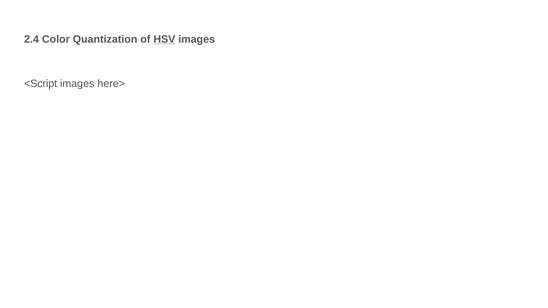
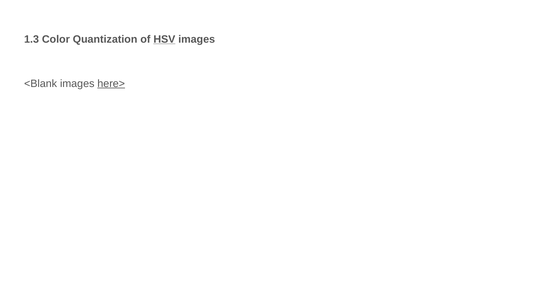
2.4: 2.4 -> 1.3 (32, 39)
<Script: <Script -> <Blank (41, 84)
here> underline: none -> present (111, 84)
